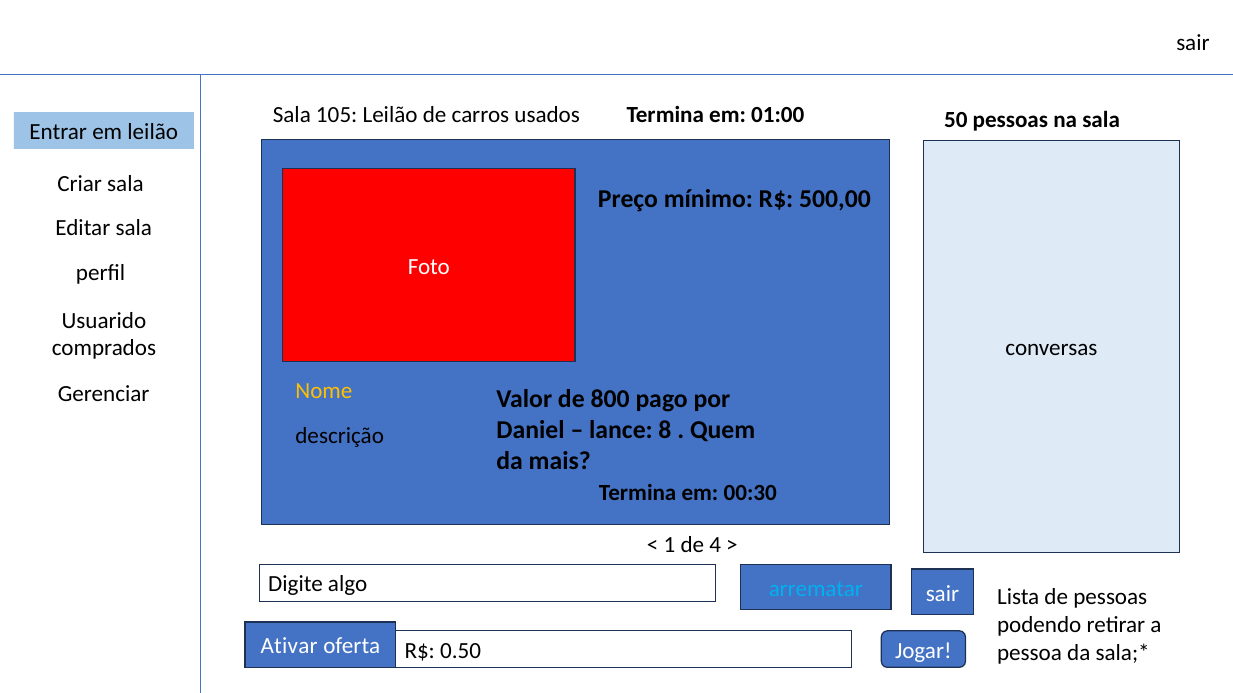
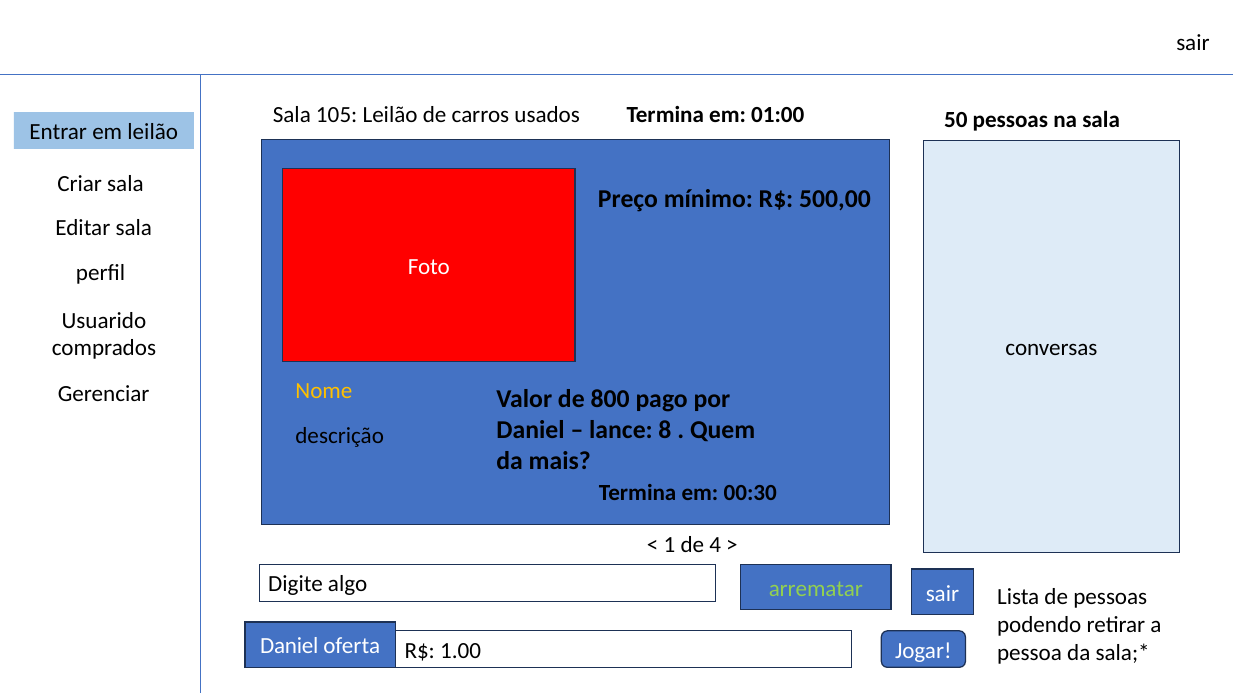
arrematar colour: light blue -> light green (816, 589)
Ativar: Ativar -> Daniel (289, 647)
0.50: 0.50 -> 1.00 (461, 651)
